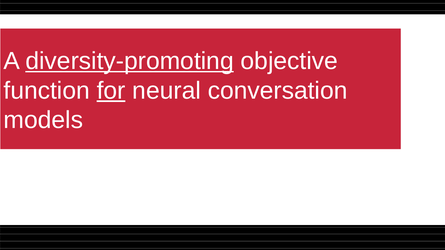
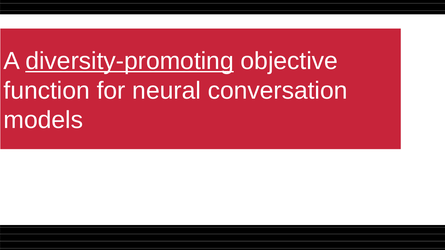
for underline: present -> none (111, 91)
